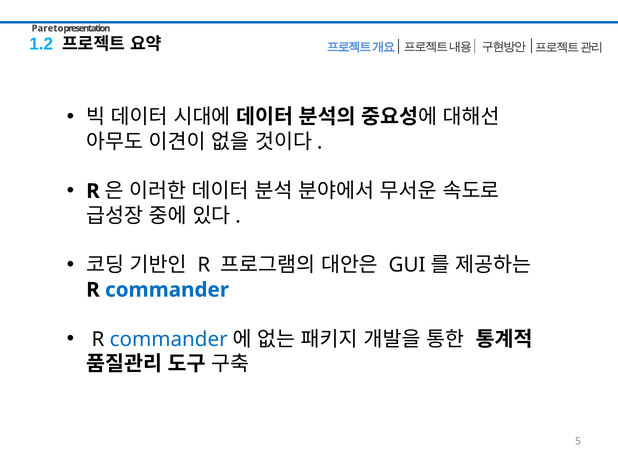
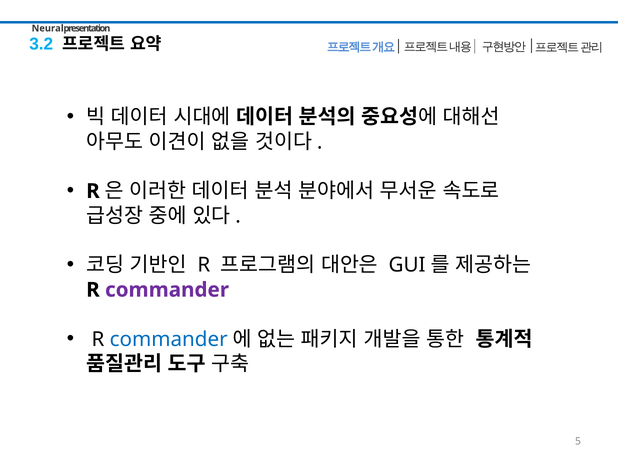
Pareto: Pareto -> Neural (48, 28)
1.2: 1.2 -> 3.2 (41, 44)
commander colour: blue -> purple (167, 290)
